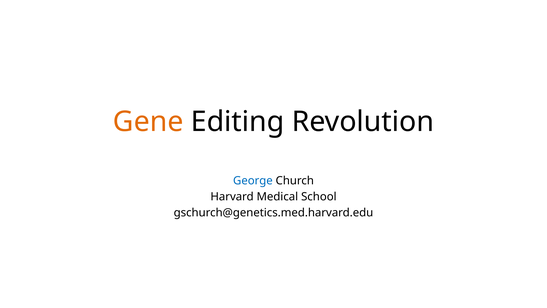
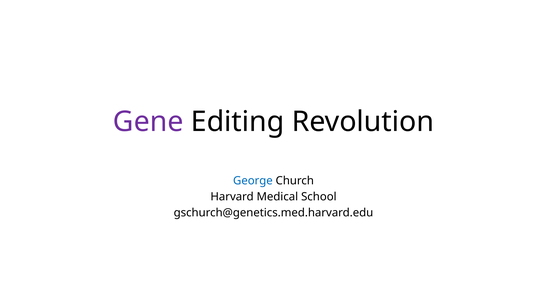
Gene colour: orange -> purple (148, 122)
